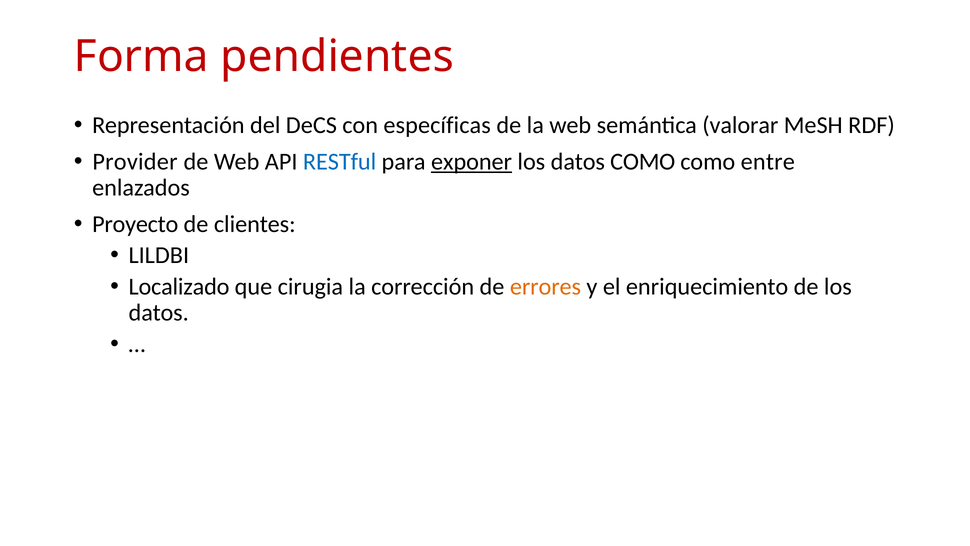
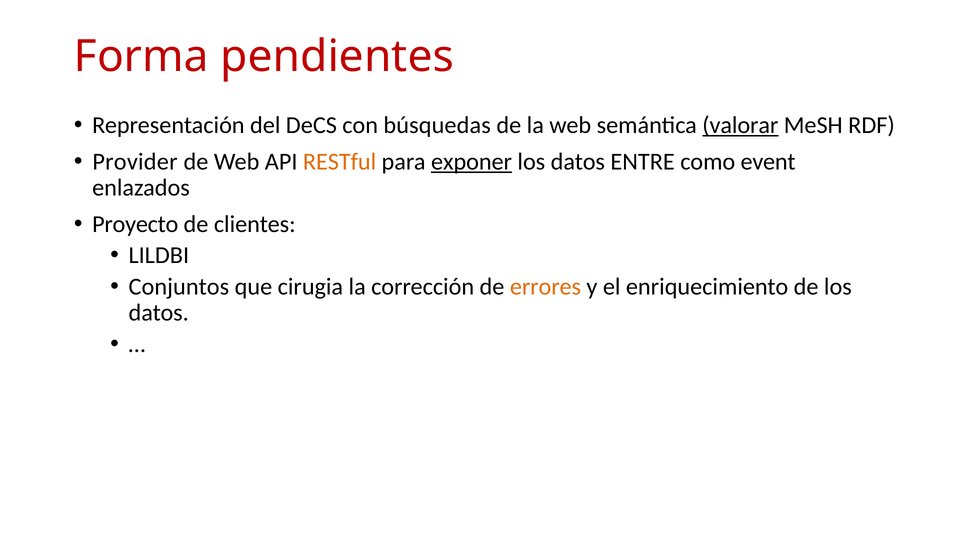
específicas: específicas -> búsquedas (437, 125)
valorar underline: none -> present (740, 125)
RESTful colour: blue -> orange (340, 162)
datos COMO: COMO -> ENTRE (643, 162)
entre: entre -> event (768, 162)
Localizado: Localizado -> Conjuntos (179, 286)
